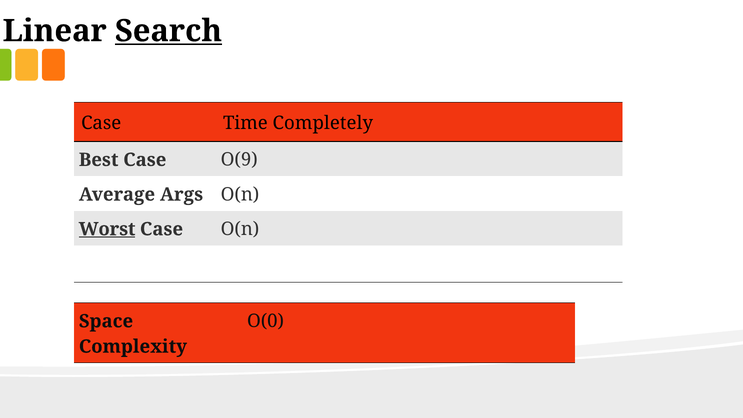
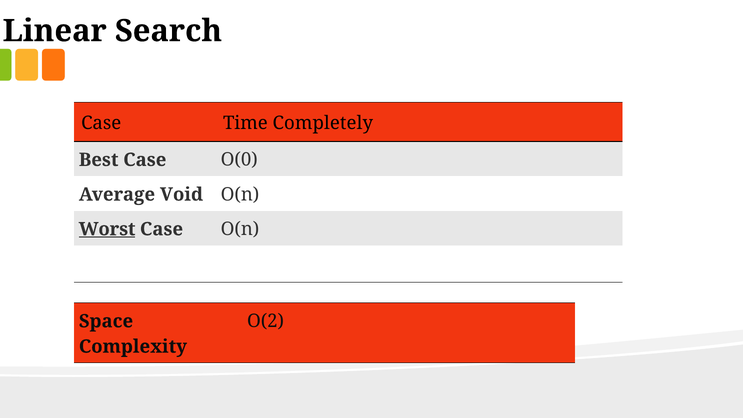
Search underline: present -> none (168, 31)
O(9: O(9 -> O(0 (239, 160)
Args: Args -> Void (182, 195)
O(0: O(0 -> O(2 (266, 321)
